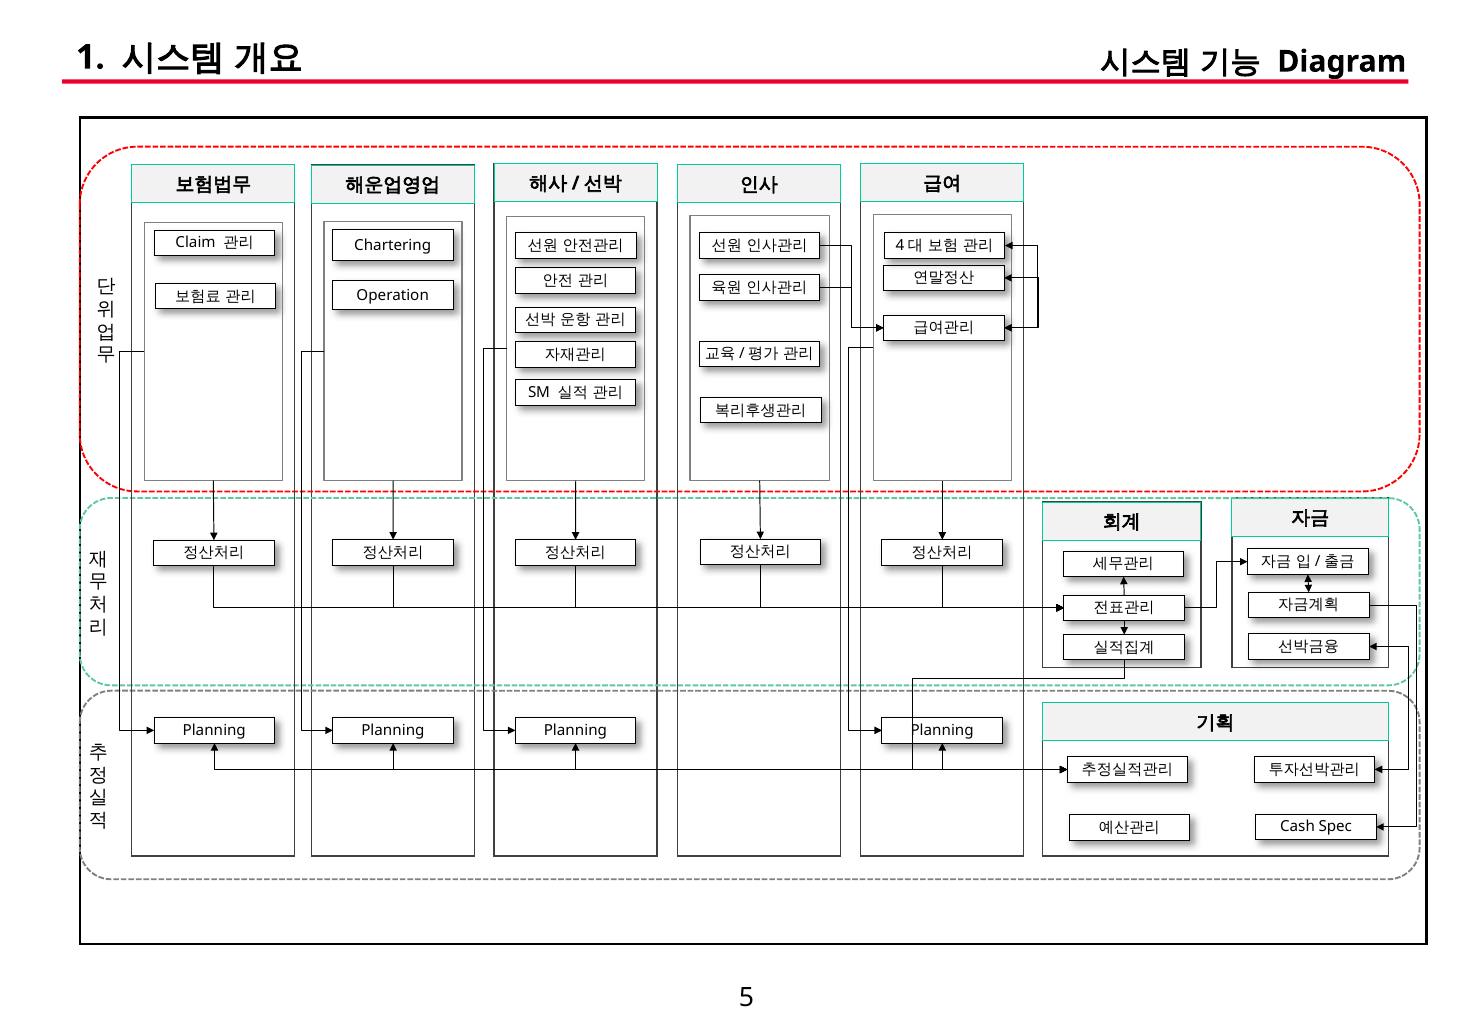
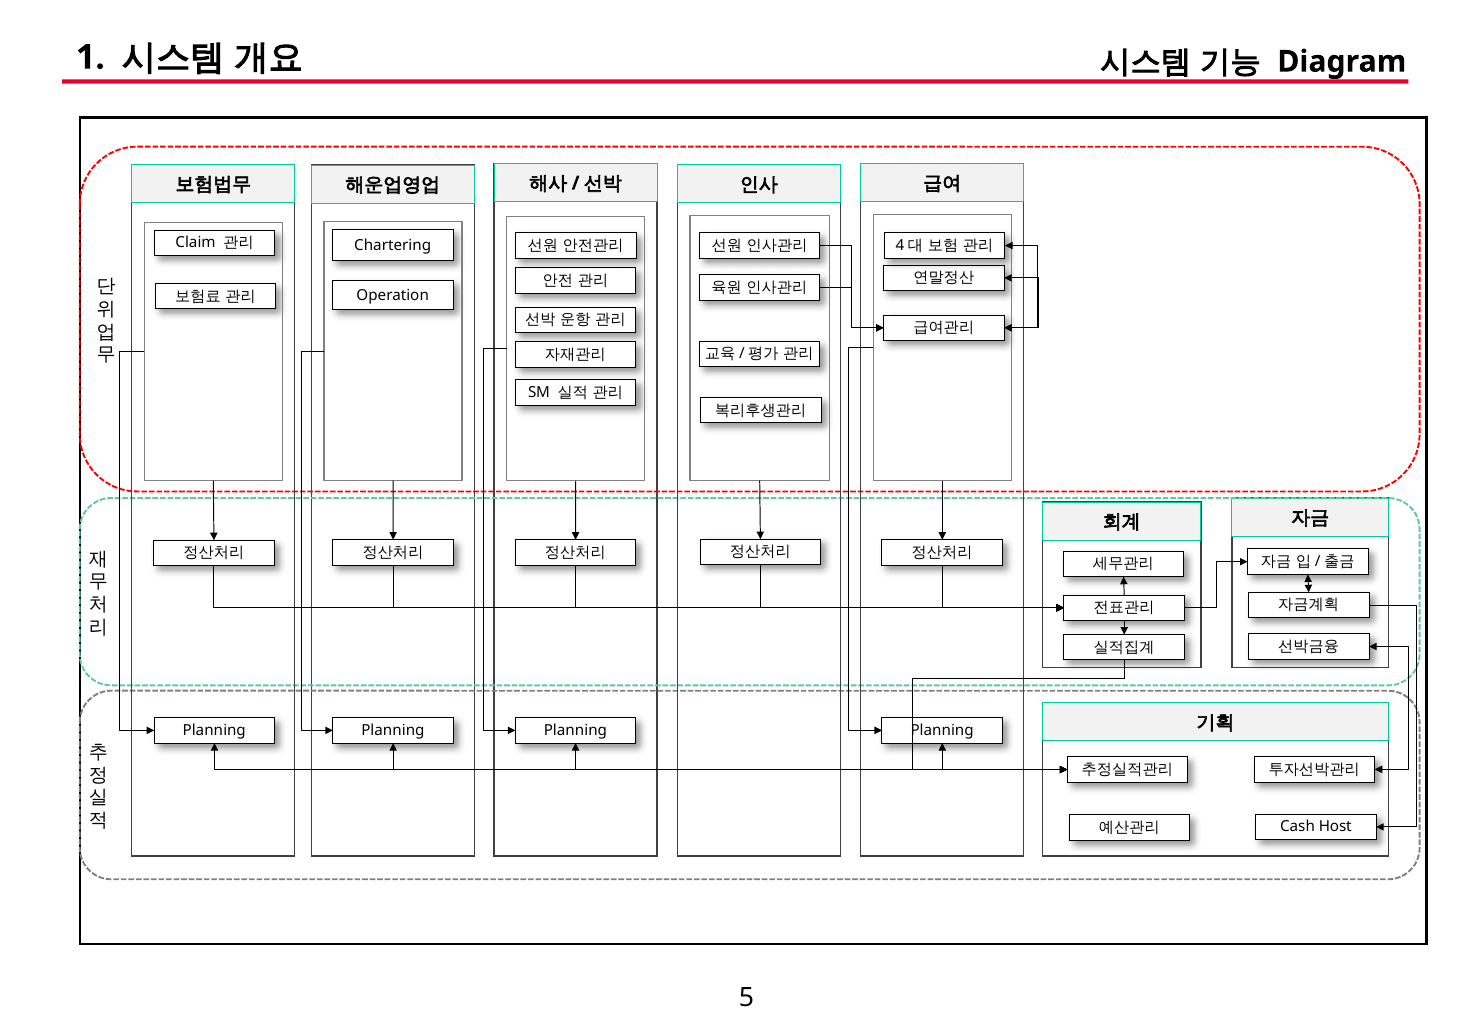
Spec: Spec -> Host (1335, 827)
